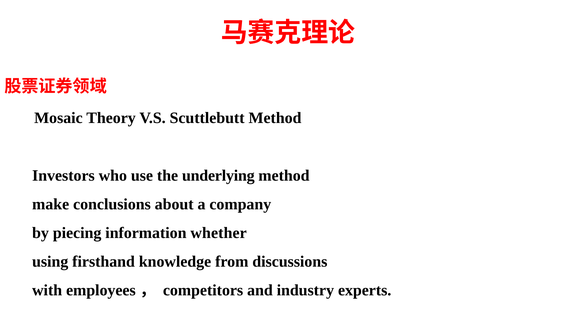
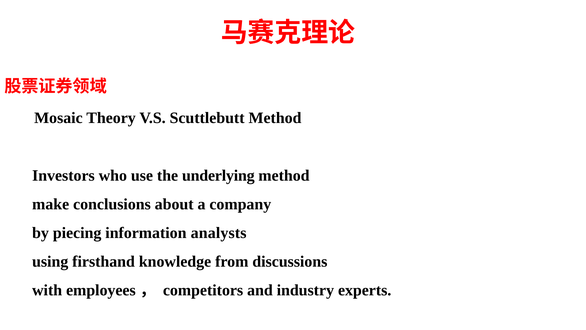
whether: whether -> analysts (219, 233)
